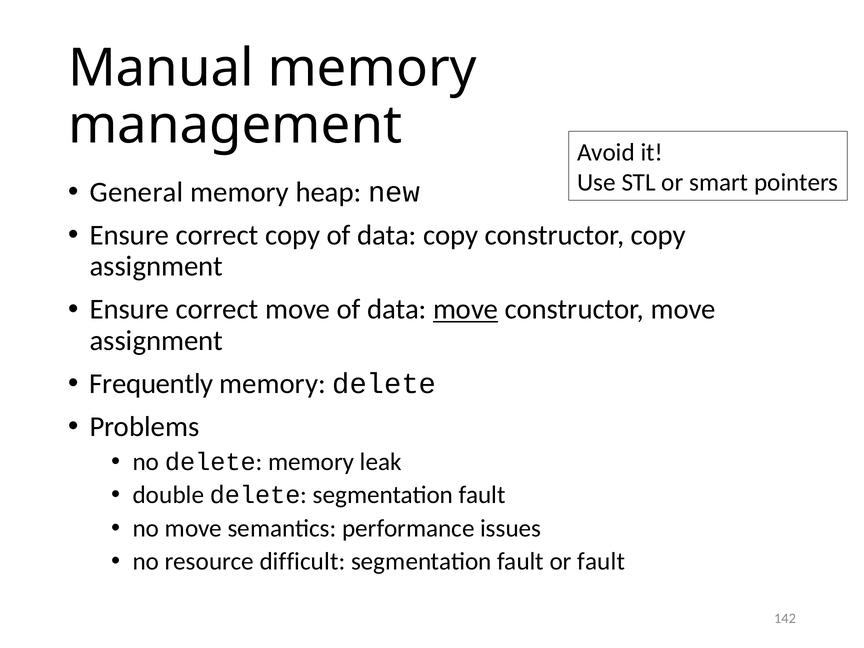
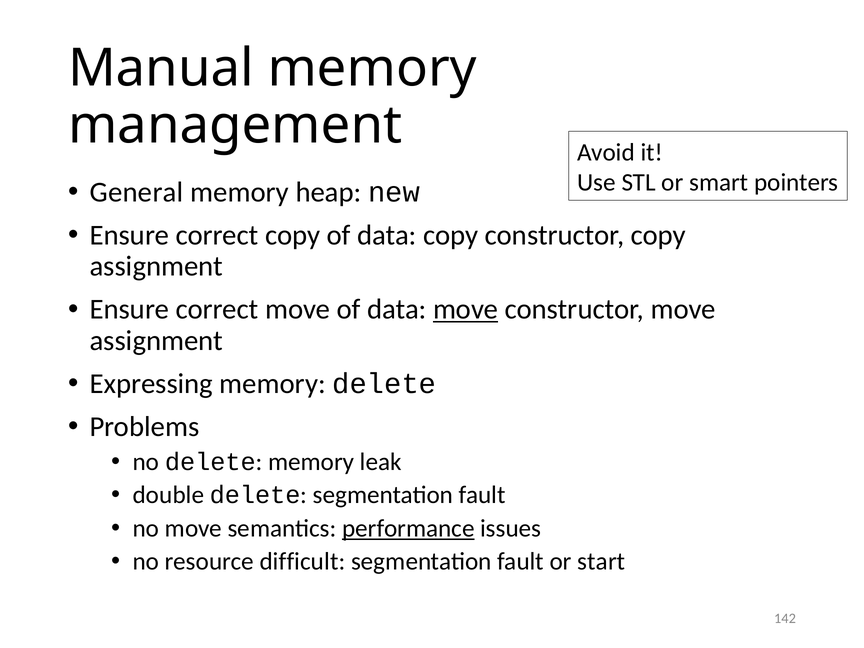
Frequently: Frequently -> Expressing (151, 384)
performance underline: none -> present (408, 528)
or fault: fault -> start (601, 562)
